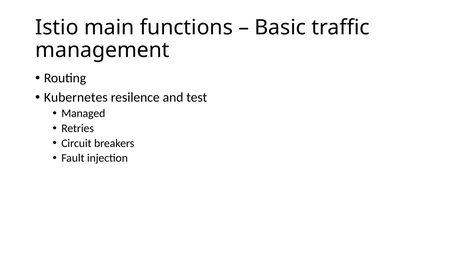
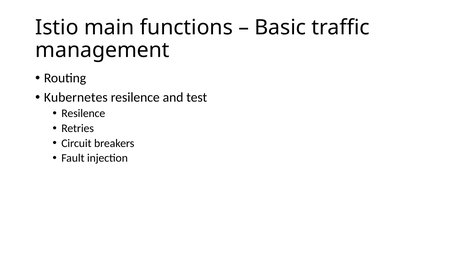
Managed: Managed -> Resilence (83, 114)
